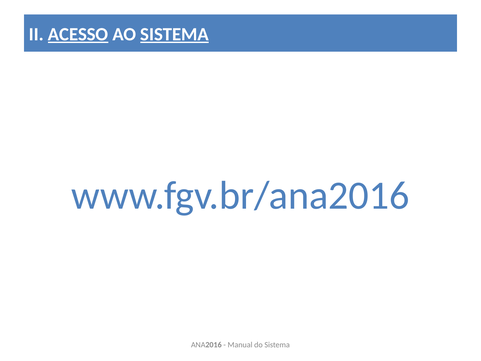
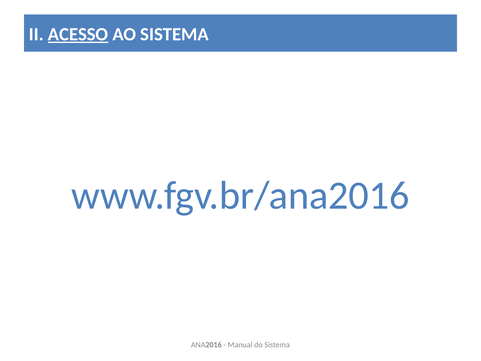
SISTEMA underline: present -> none (175, 34)
